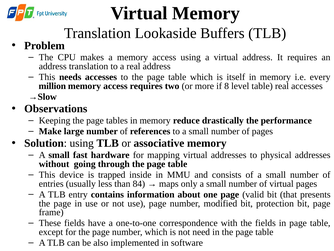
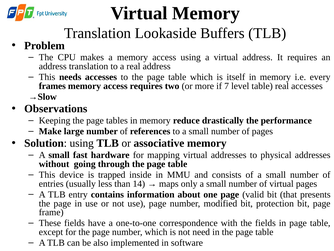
million: million -> frames (52, 86)
8: 8 -> 7 (227, 86)
84: 84 -> 14 (139, 183)
